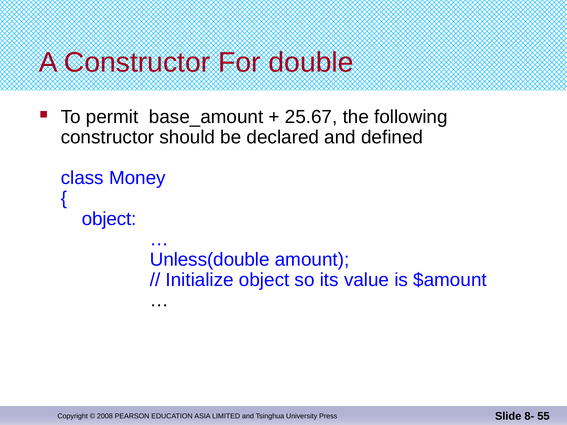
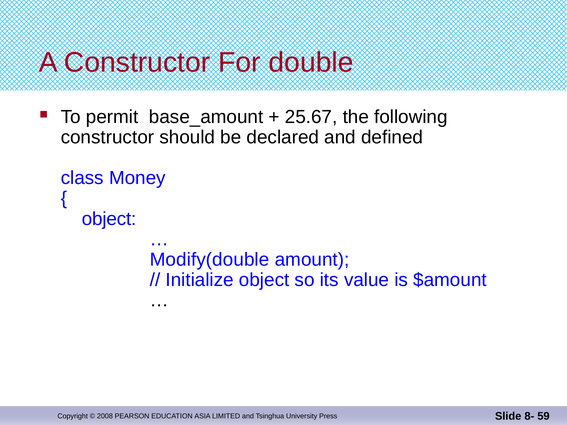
Unless(double: Unless(double -> Modify(double (210, 260)
55: 55 -> 59 (543, 417)
